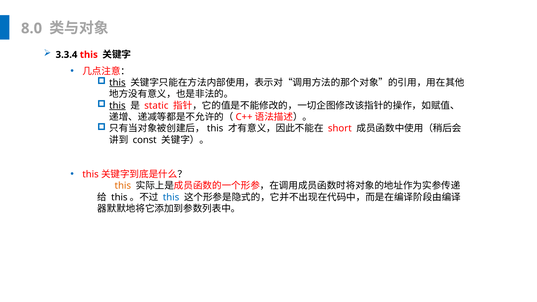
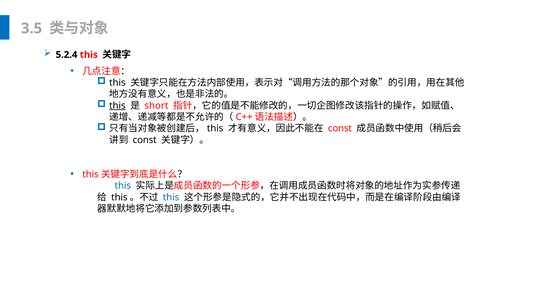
8.0: 8.0 -> 3.5 (32, 28)
3.3.4: 3.3.4 -> 5.2.4 (67, 55)
this underline: present -> none (117, 83)
static: static -> short (156, 106)
short: short -> const (340, 128)
this colour: orange -> blue (123, 186)
